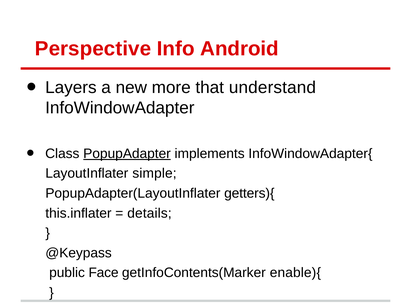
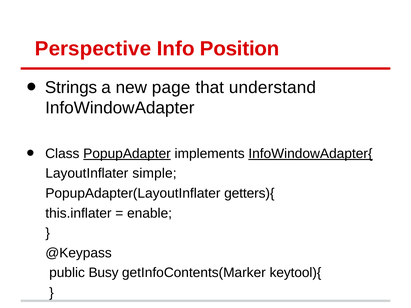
Android: Android -> Position (240, 49)
Layers: Layers -> Strings (71, 88)
more: more -> page (171, 88)
InfoWindowAdapter{ underline: none -> present (310, 154)
details: details -> enable (150, 213)
Face: Face -> Busy (104, 273)
enable){: enable){ -> keytool){ (295, 273)
